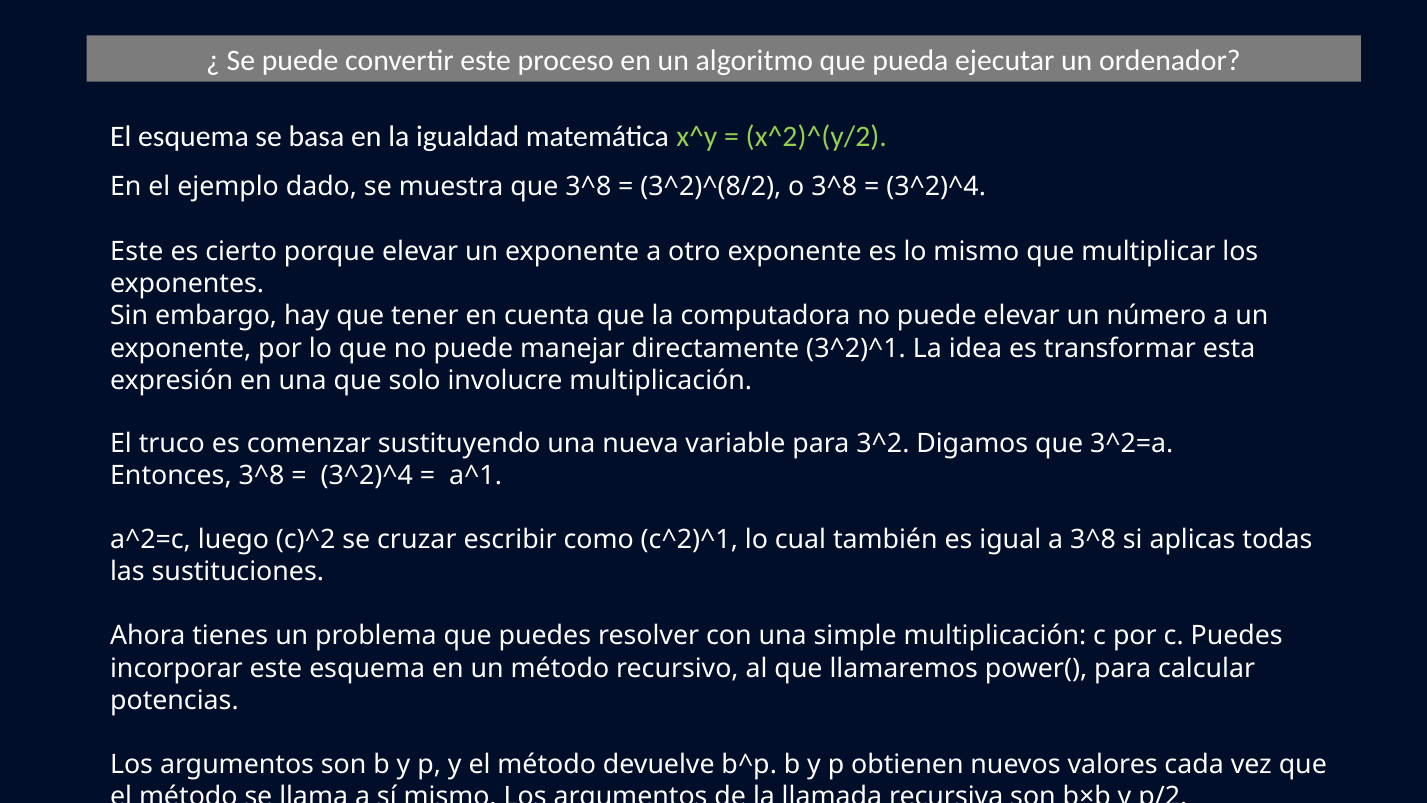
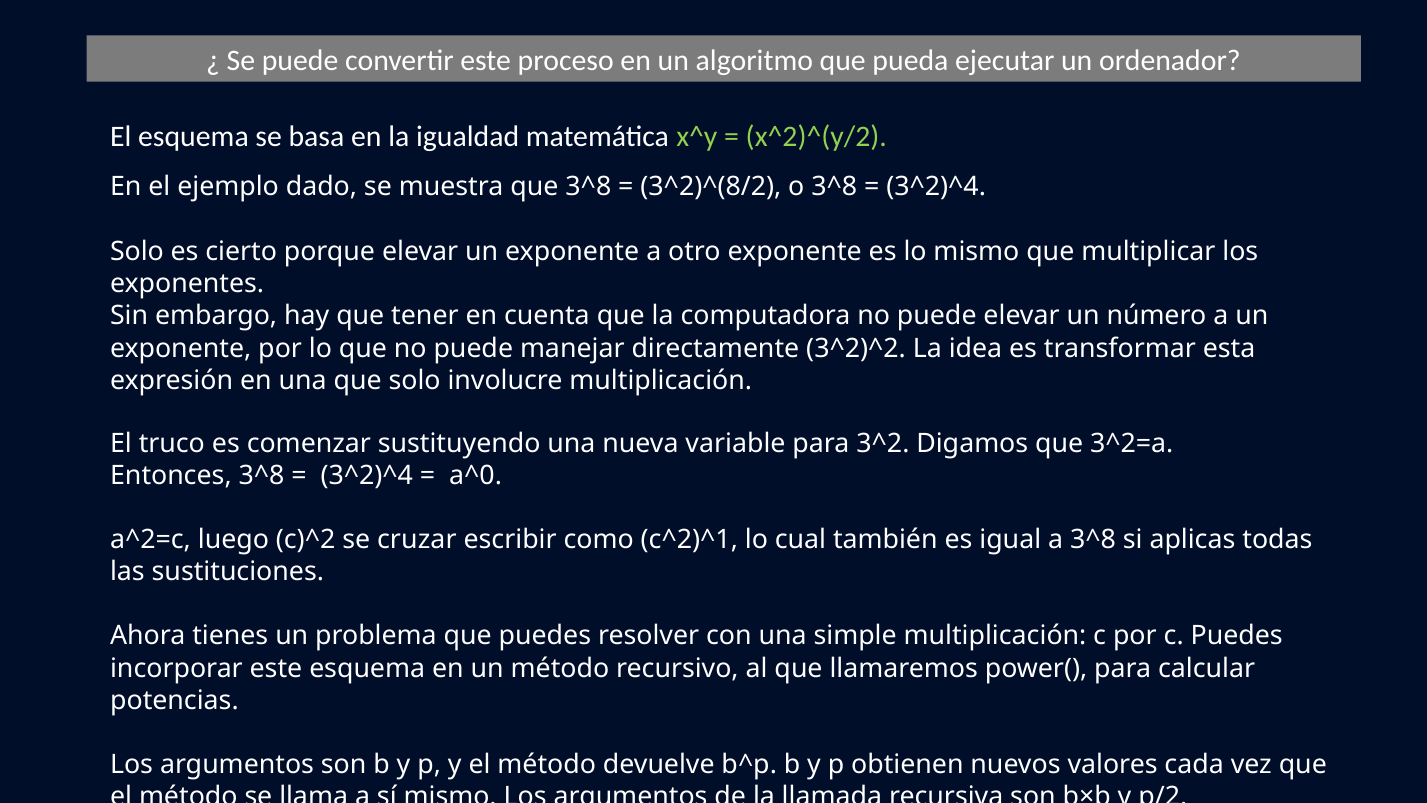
Este: Este -> Solo (137, 251)
3^2)^1: 3^2)^1 -> 3^2)^2 (856, 348)
a^1: a^1 -> a^0 (476, 475)
